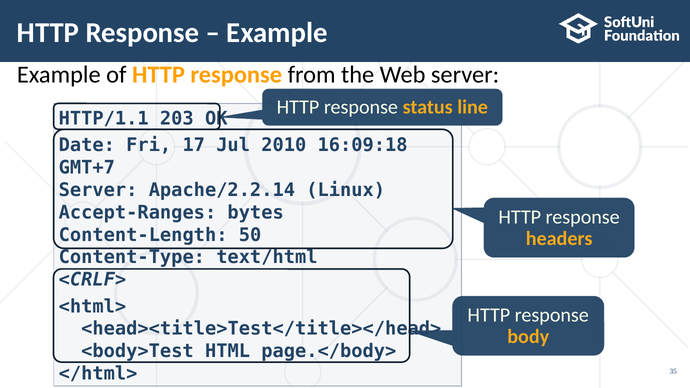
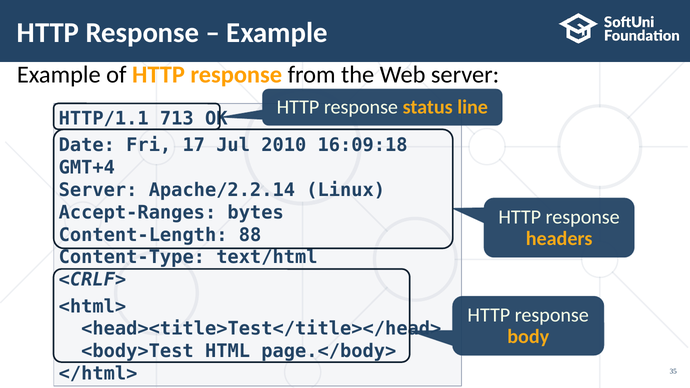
203: 203 -> 713 (177, 119)
GMT+7: GMT+7 -> GMT+4 (87, 168)
50: 50 -> 88 (250, 235)
